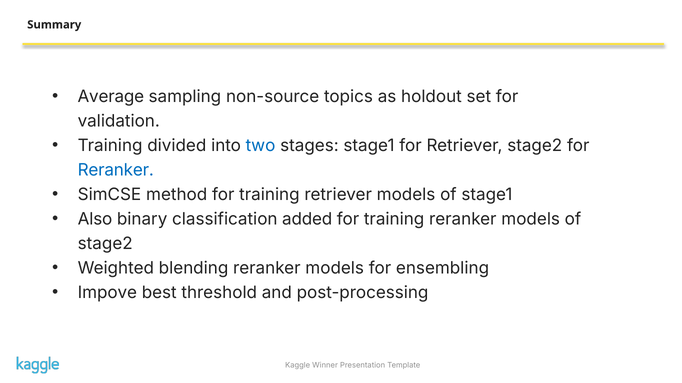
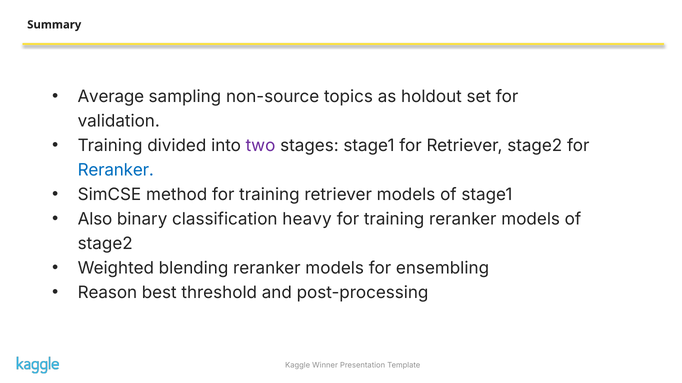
two colour: blue -> purple (261, 146)
added: added -> heavy (307, 219)
Impove: Impove -> Reason (107, 293)
